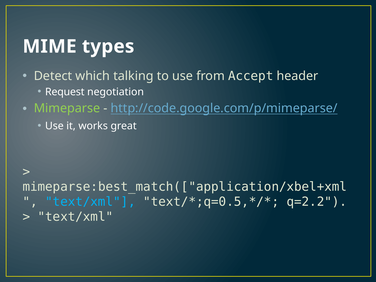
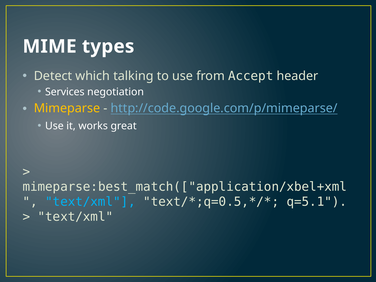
Request: Request -> Services (65, 92)
Mimeparse colour: light green -> yellow (67, 108)
q=2.2: q=2.2 -> q=5.1 (317, 202)
